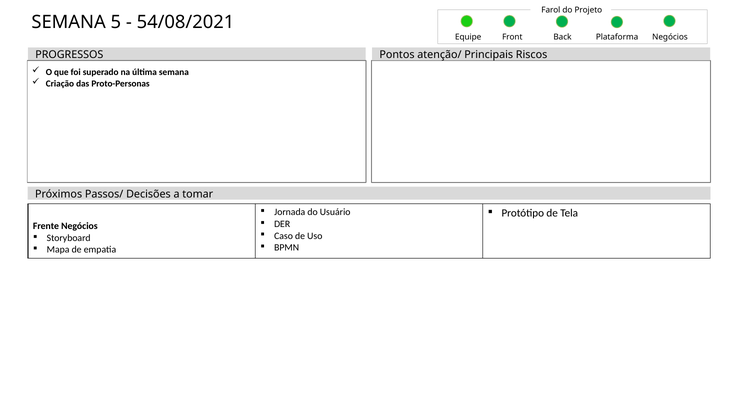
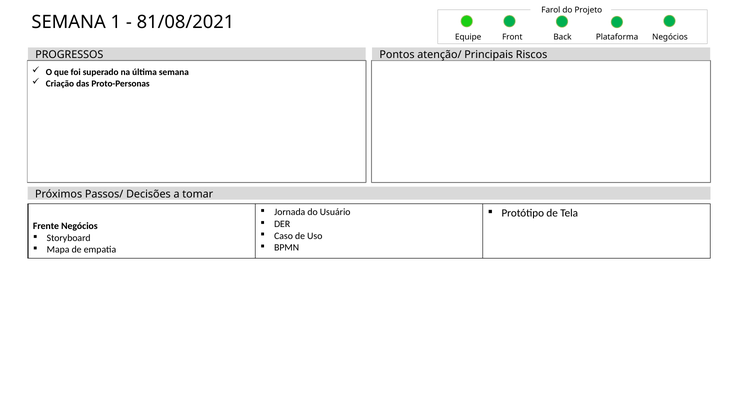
5: 5 -> 1 (116, 22)
54/08/2021: 54/08/2021 -> 81/08/2021 (185, 22)
